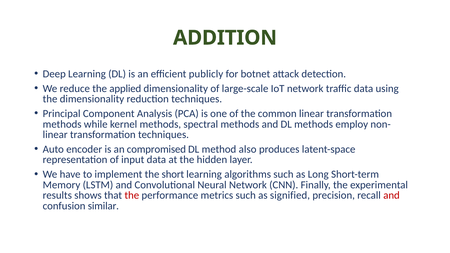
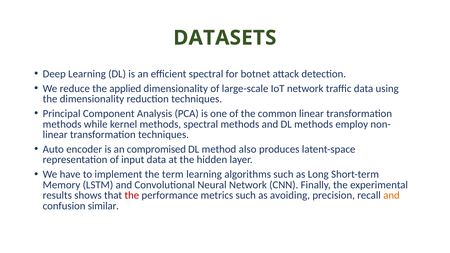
ADDITION: ADDITION -> DATASETS (225, 38)
efficient publicly: publicly -> spectral (206, 74)
short: short -> term (173, 175)
signified: signified -> avoiding (290, 195)
and colour: red -> orange (391, 195)
